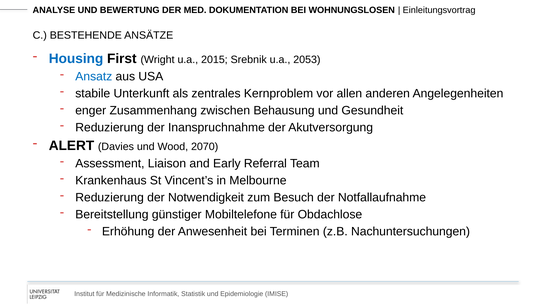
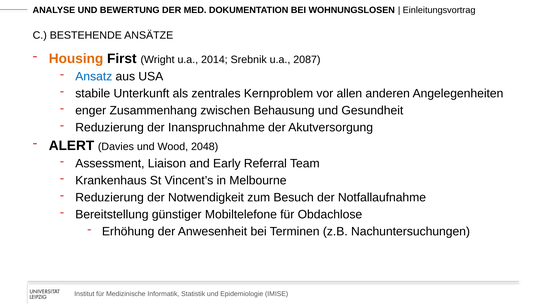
Housing colour: blue -> orange (76, 59)
2015: 2015 -> 2014 (214, 60)
2053: 2053 -> 2087 (307, 60)
2070: 2070 -> 2048 (205, 147)
